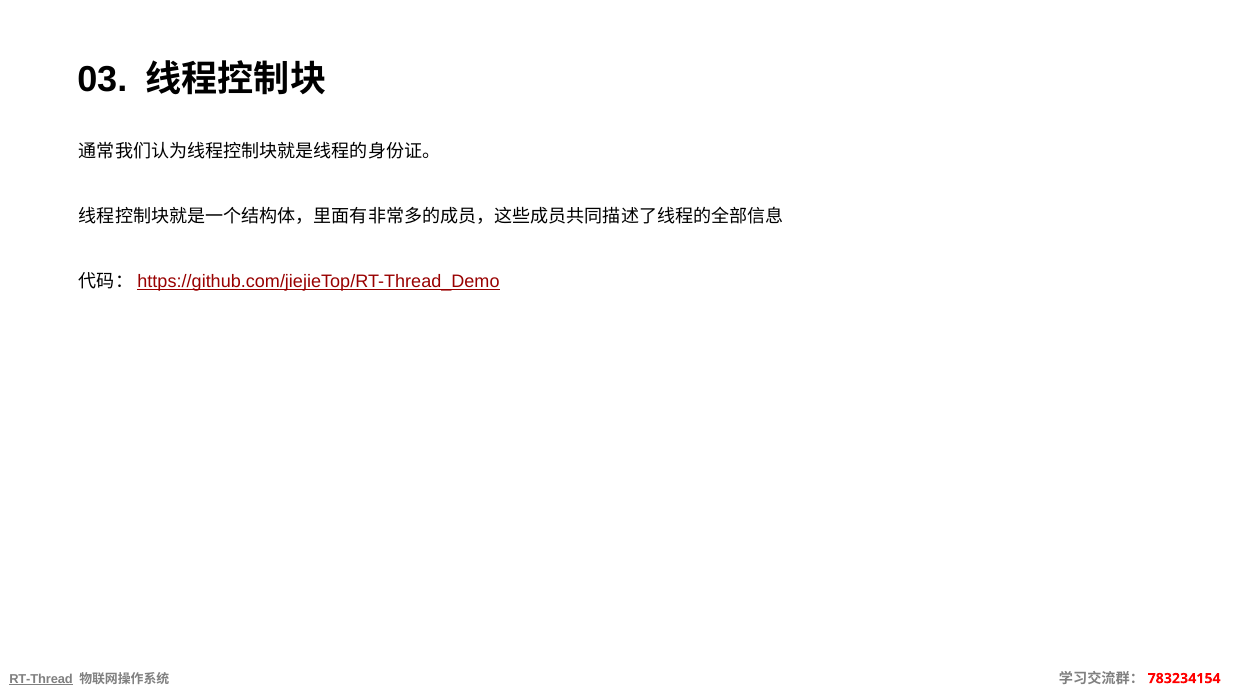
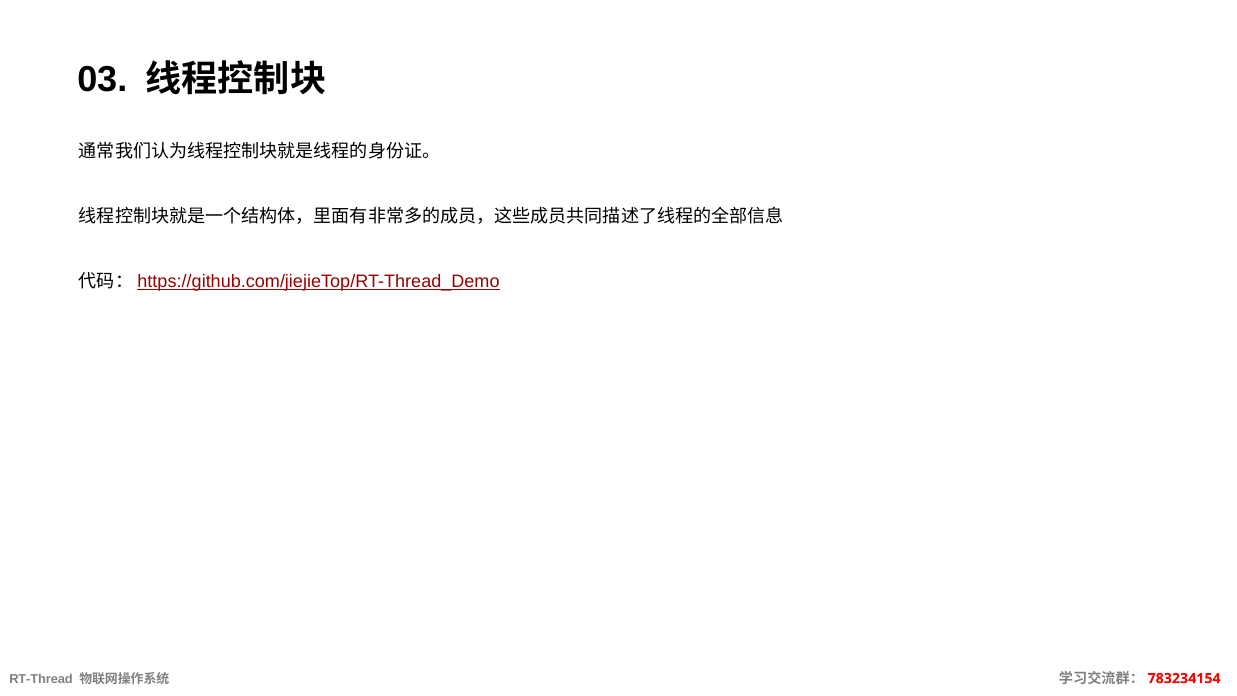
RT-Thread underline: present -> none (41, 679)
